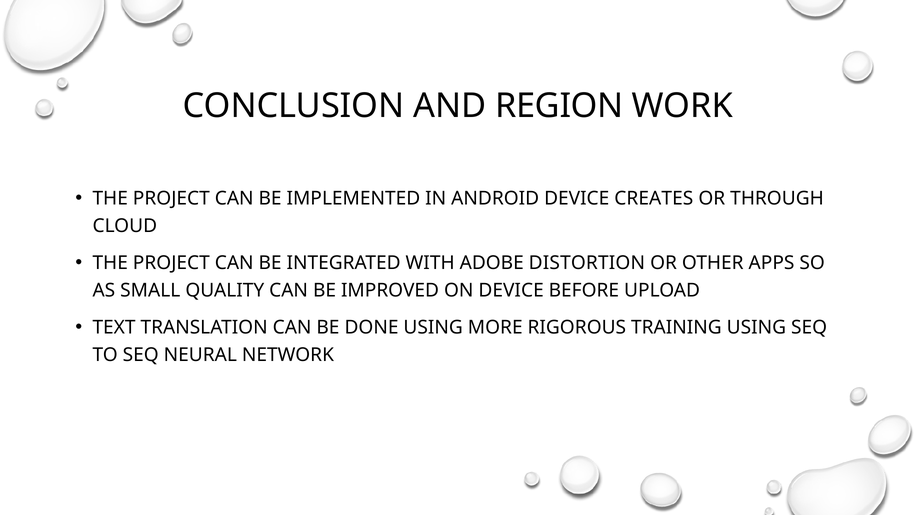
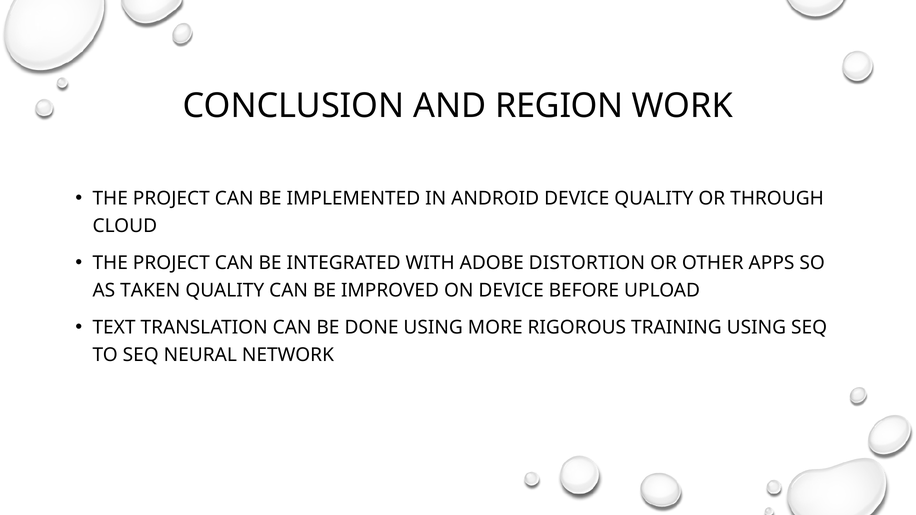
DEVICE CREATES: CREATES -> QUALITY (654, 199)
SMALL: SMALL -> TAKEN (150, 291)
